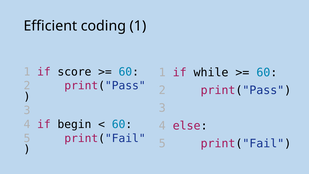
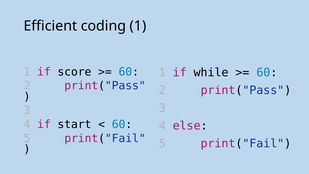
begin: begin -> start (74, 124)
